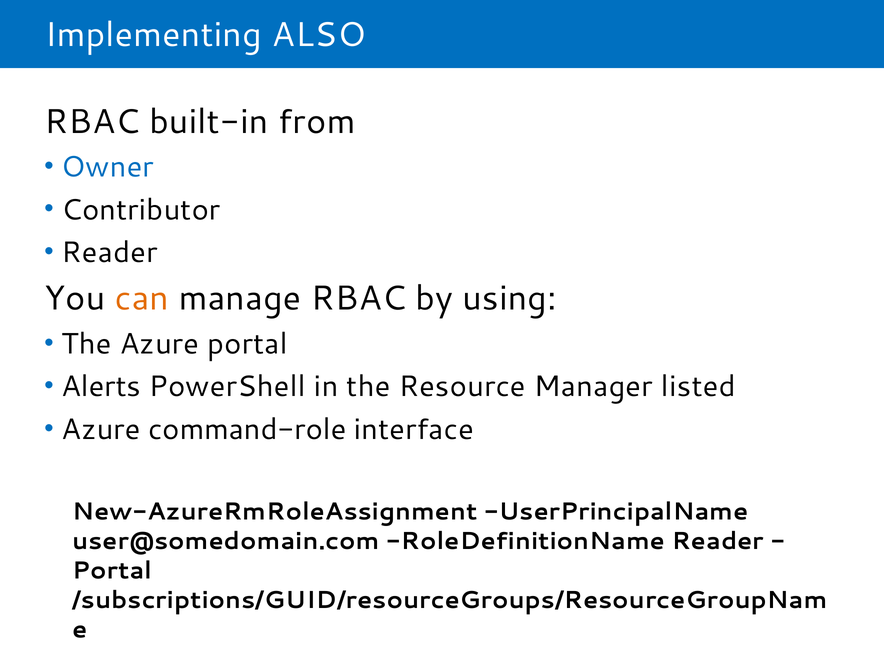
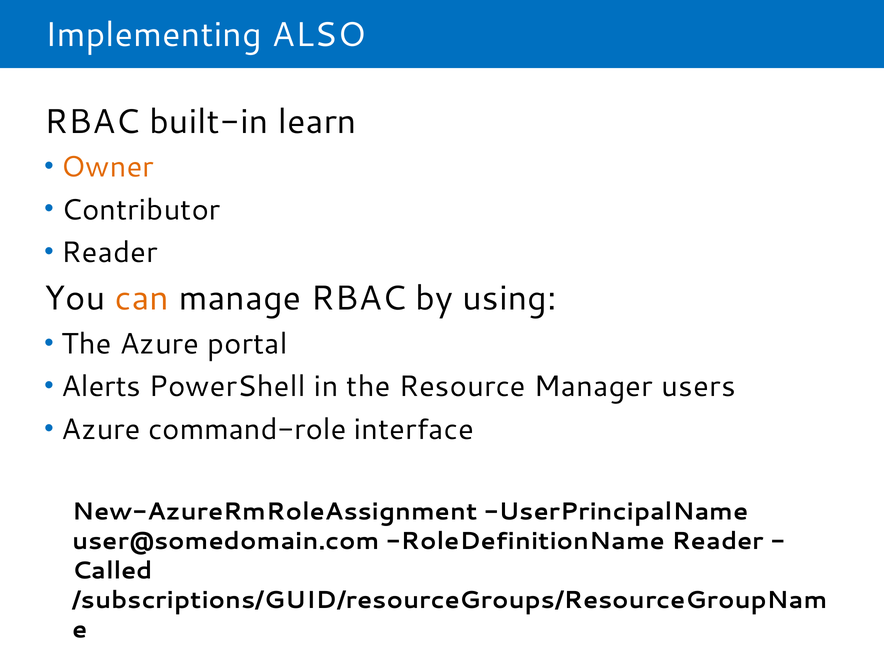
from: from -> learn (317, 122)
Owner colour: blue -> orange (108, 167)
listed: listed -> users (698, 387)
Portal: Portal -> Called (112, 571)
